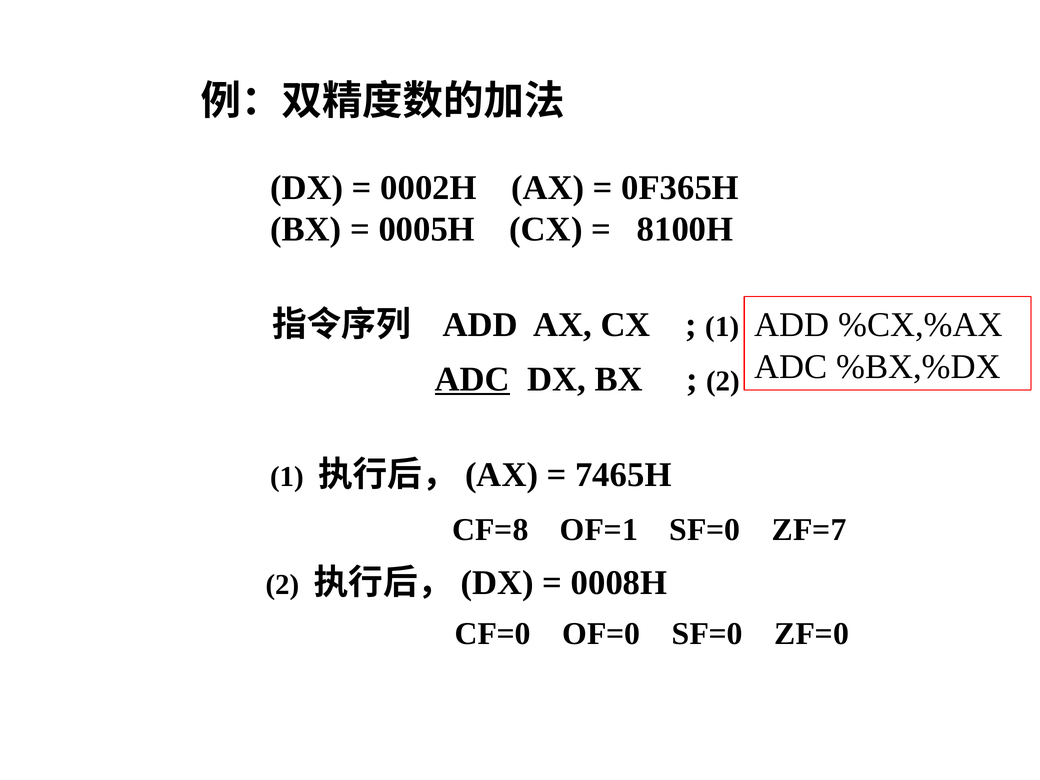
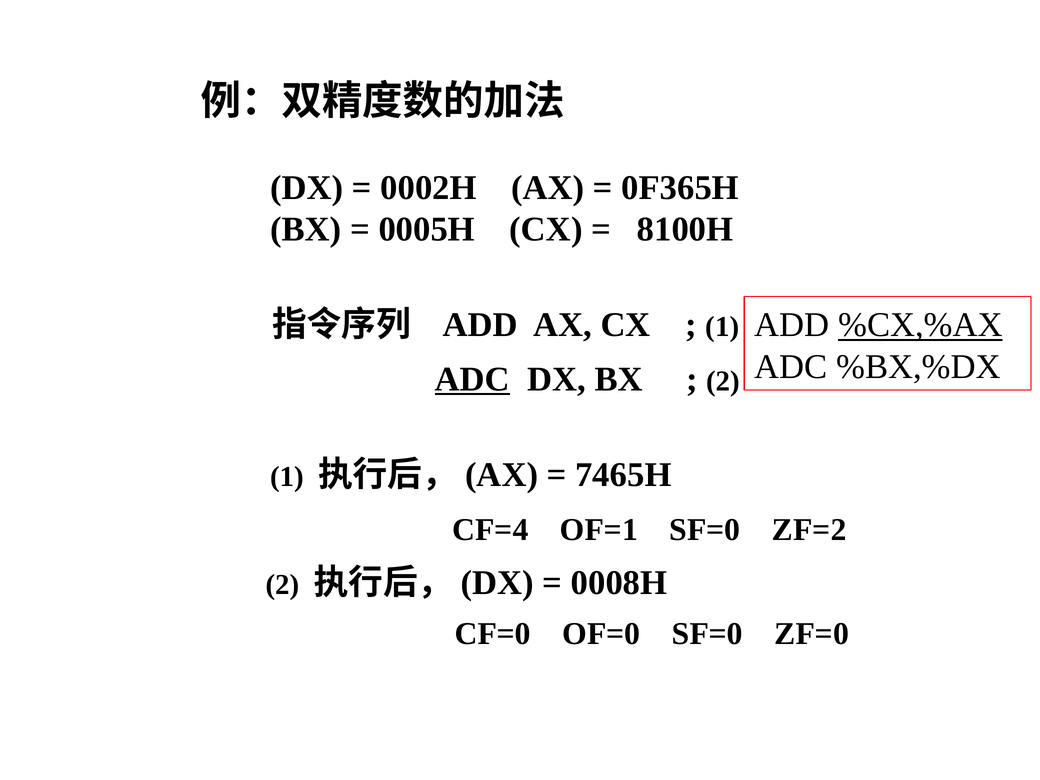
%CX,%AX underline: none -> present (920, 325)
CF=8: CF=8 -> CF=4 (490, 530)
ZF=7: ZF=7 -> ZF=2 (809, 530)
